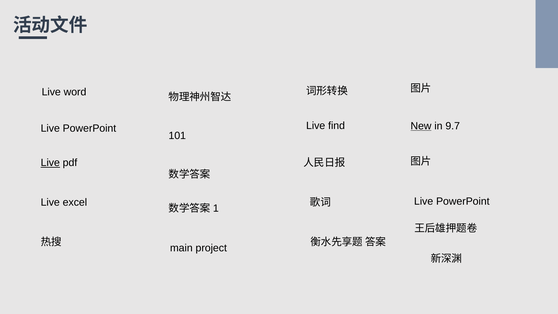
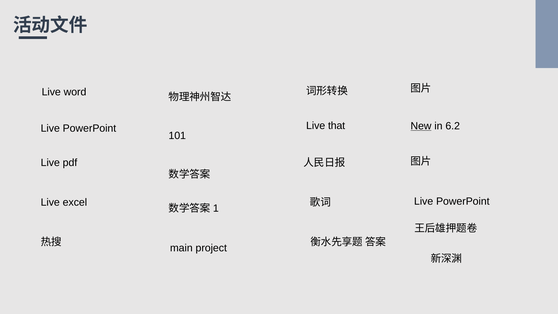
find: find -> that (337, 126)
9.7: 9.7 -> 6.2 (453, 126)
Live underline: present -> none (50, 163)
